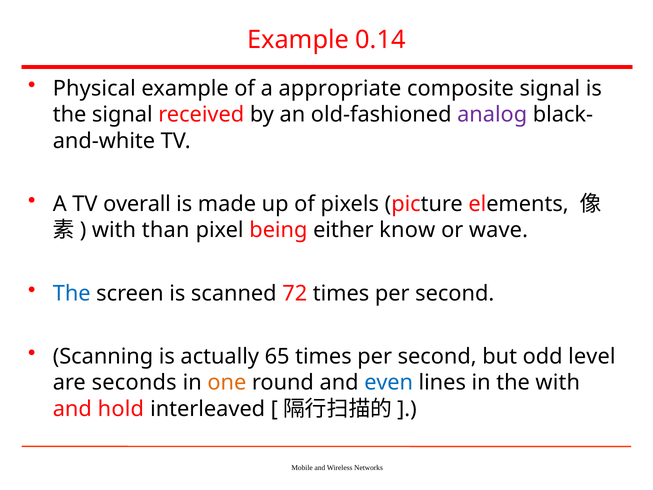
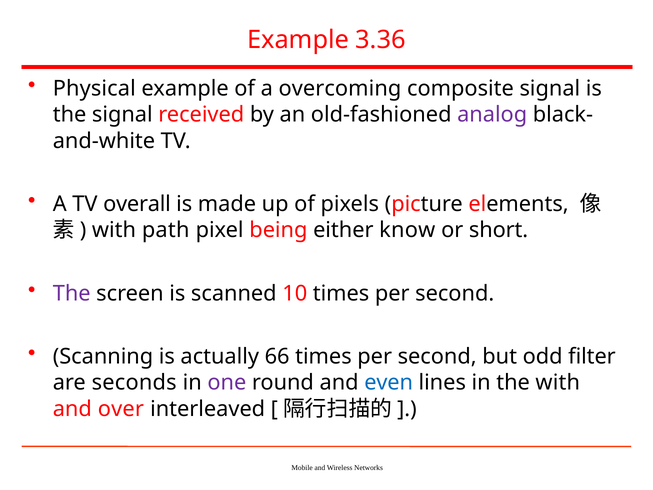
0.14: 0.14 -> 3.36 (381, 40)
appropriate: appropriate -> overcoming (340, 89)
than: than -> path (166, 230)
wave: wave -> short (499, 230)
The colour: blue -> purple (72, 293)
72: 72 -> 10 (295, 293)
65: 65 -> 66 (277, 356)
level: level -> filter (592, 356)
one colour: orange -> purple (227, 383)
hold: hold -> over (121, 409)
